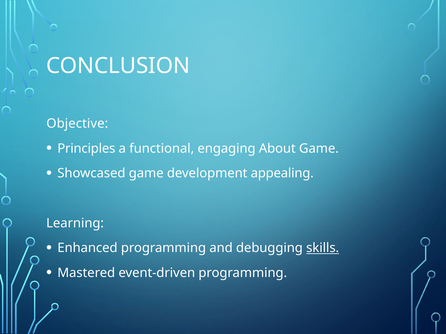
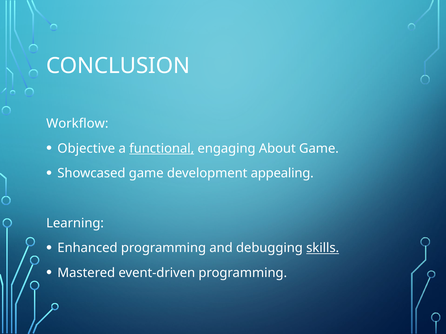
Objective: Objective -> Workflow (77, 124)
Principles: Principles -> Objective (86, 149)
functional underline: none -> present (162, 149)
